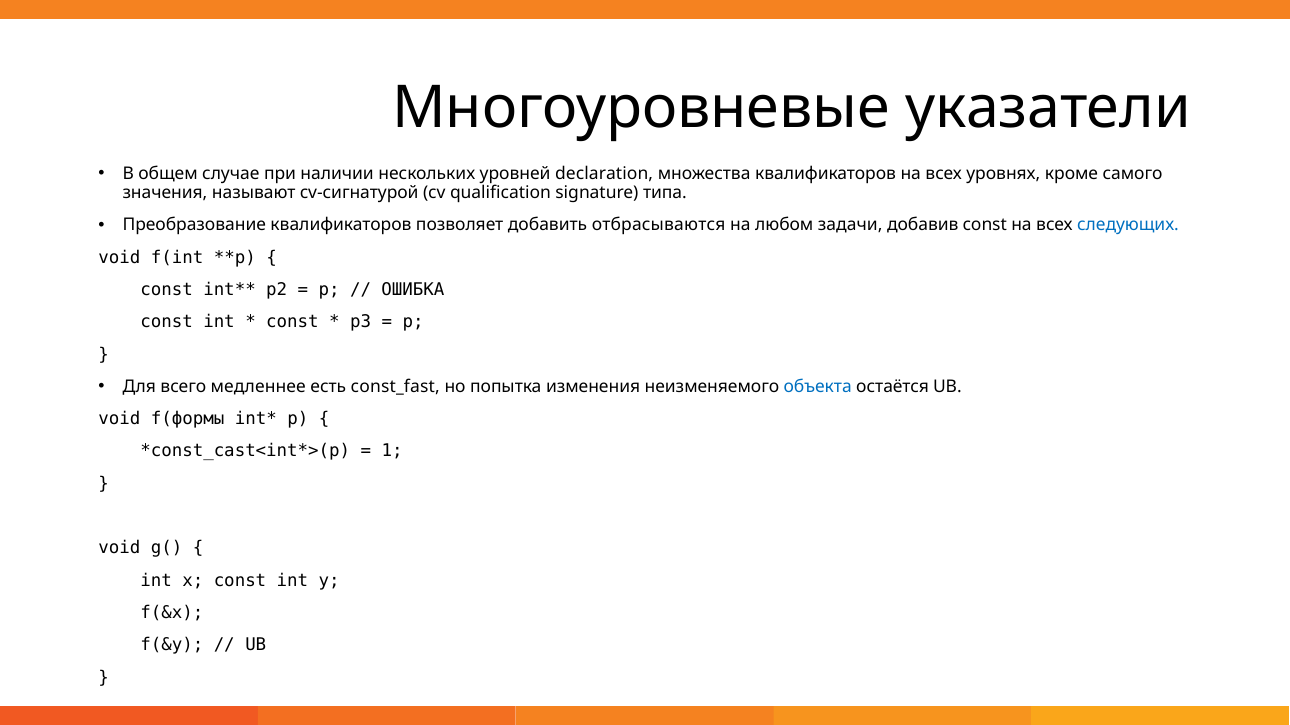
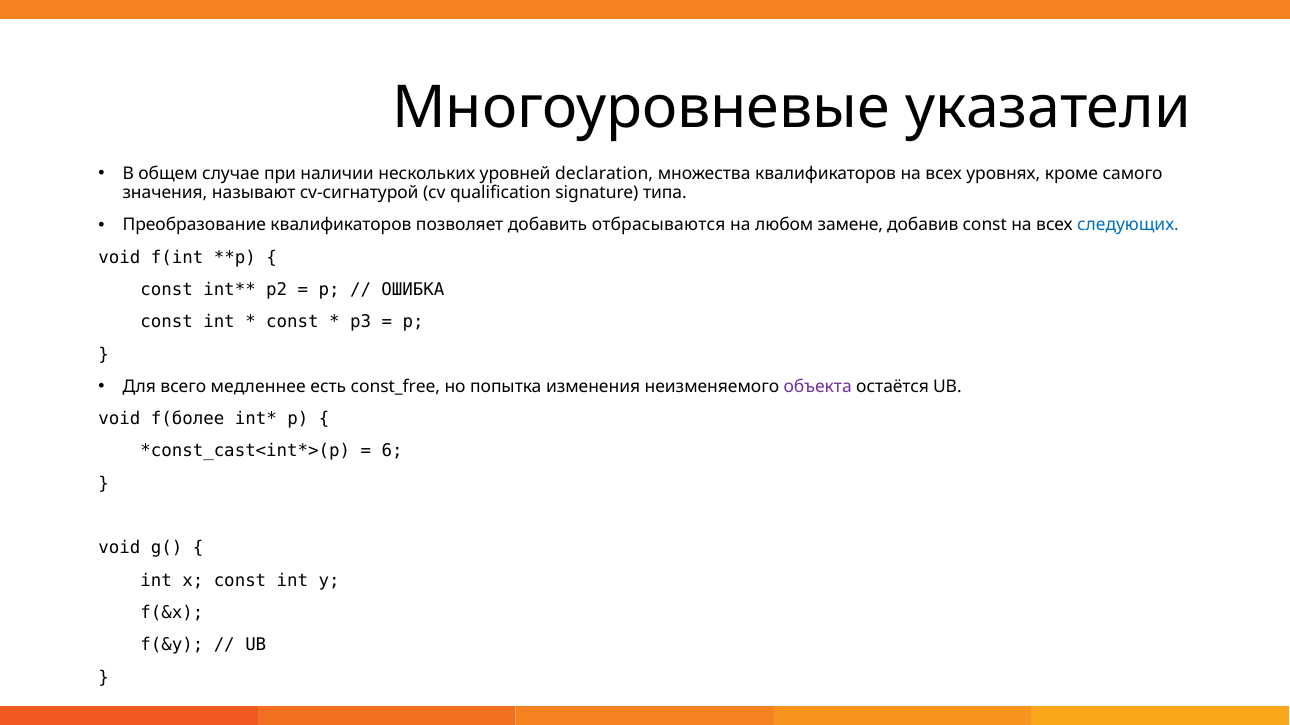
задачи: задачи -> замене (850, 225)
const_fast: const_fast -> const_free (395, 387)
объекта colour: blue -> purple (818, 387)
f(формы: f(формы -> f(более (188, 419)
1: 1 -> 6 (392, 452)
